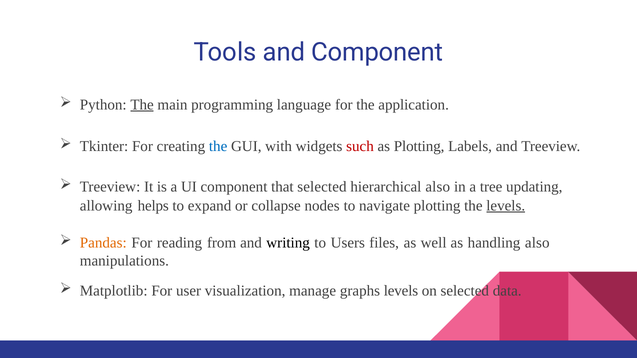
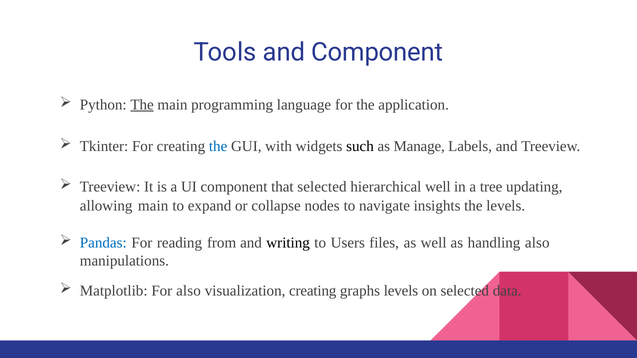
such colour: red -> black (360, 147)
as Plotting: Plotting -> Manage (419, 147)
hierarchical also: also -> well (438, 187)
allowing helps: helps -> main (153, 206)
navigate plotting: plotting -> insights (437, 206)
levels underline: present -> none (506, 206)
Pandas colour: orange -> blue (103, 243)
For user: user -> also (188, 291)
visualization manage: manage -> creating (313, 291)
